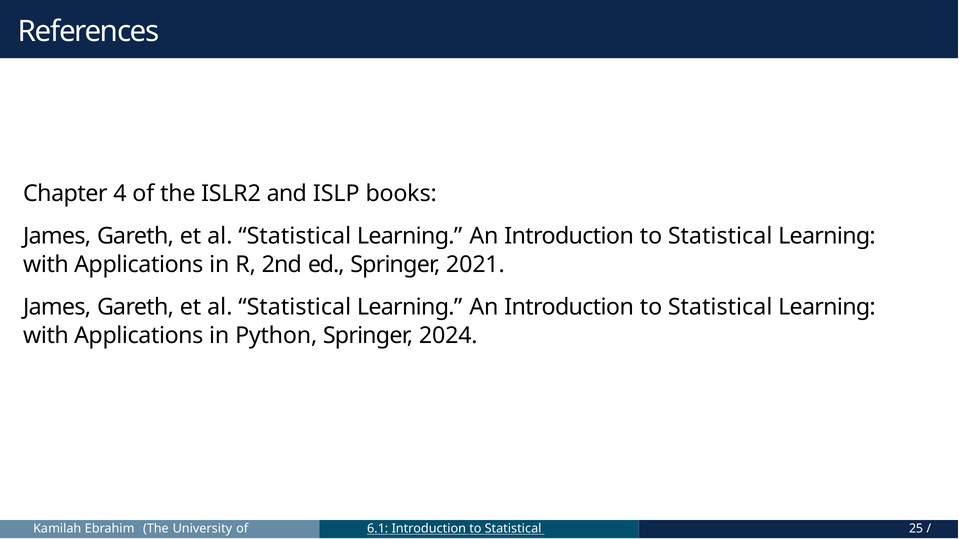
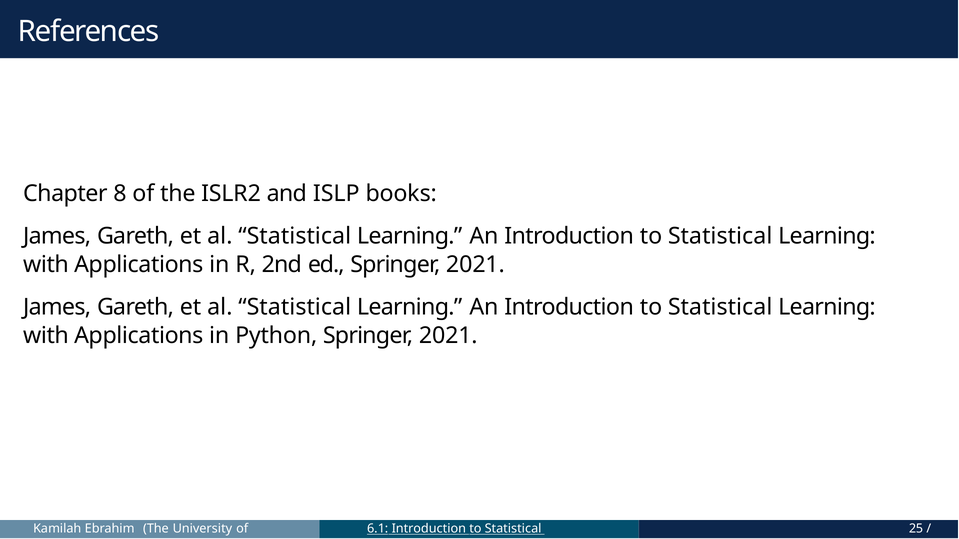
4: 4 -> 8 (120, 194)
Python Springer 2024: 2024 -> 2021 (448, 336)
